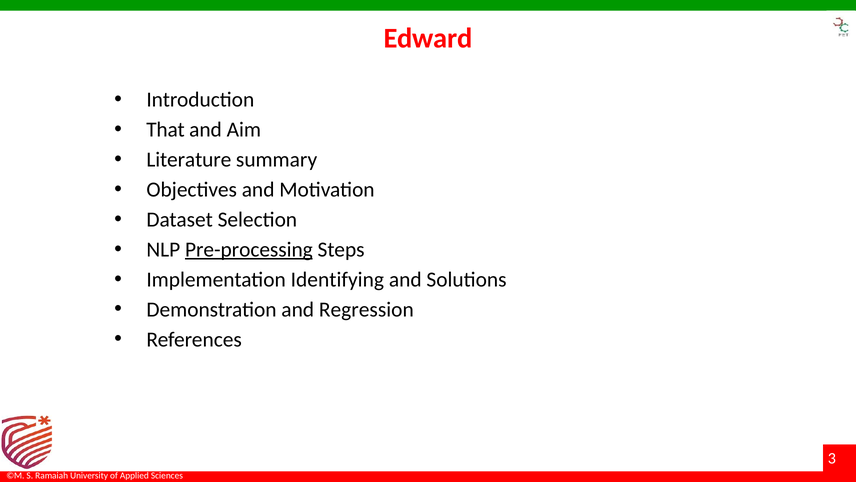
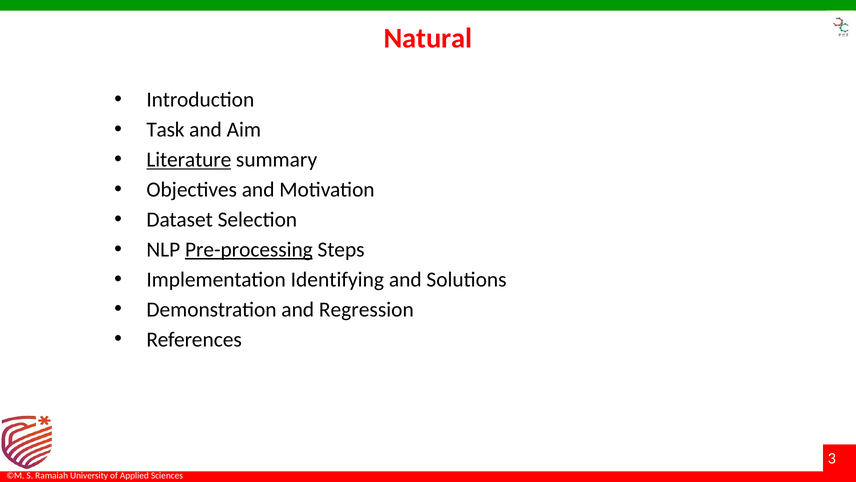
Edward: Edward -> Natural (428, 38)
That: That -> Task (165, 130)
Literature underline: none -> present (189, 160)
